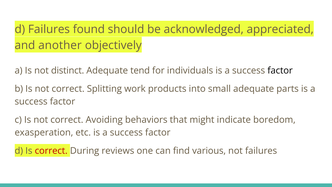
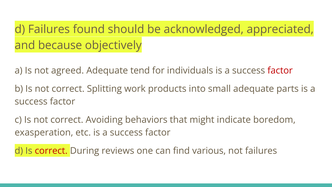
another: another -> because (60, 45)
distinct: distinct -> agreed (68, 70)
factor colour: black -> red (280, 70)
